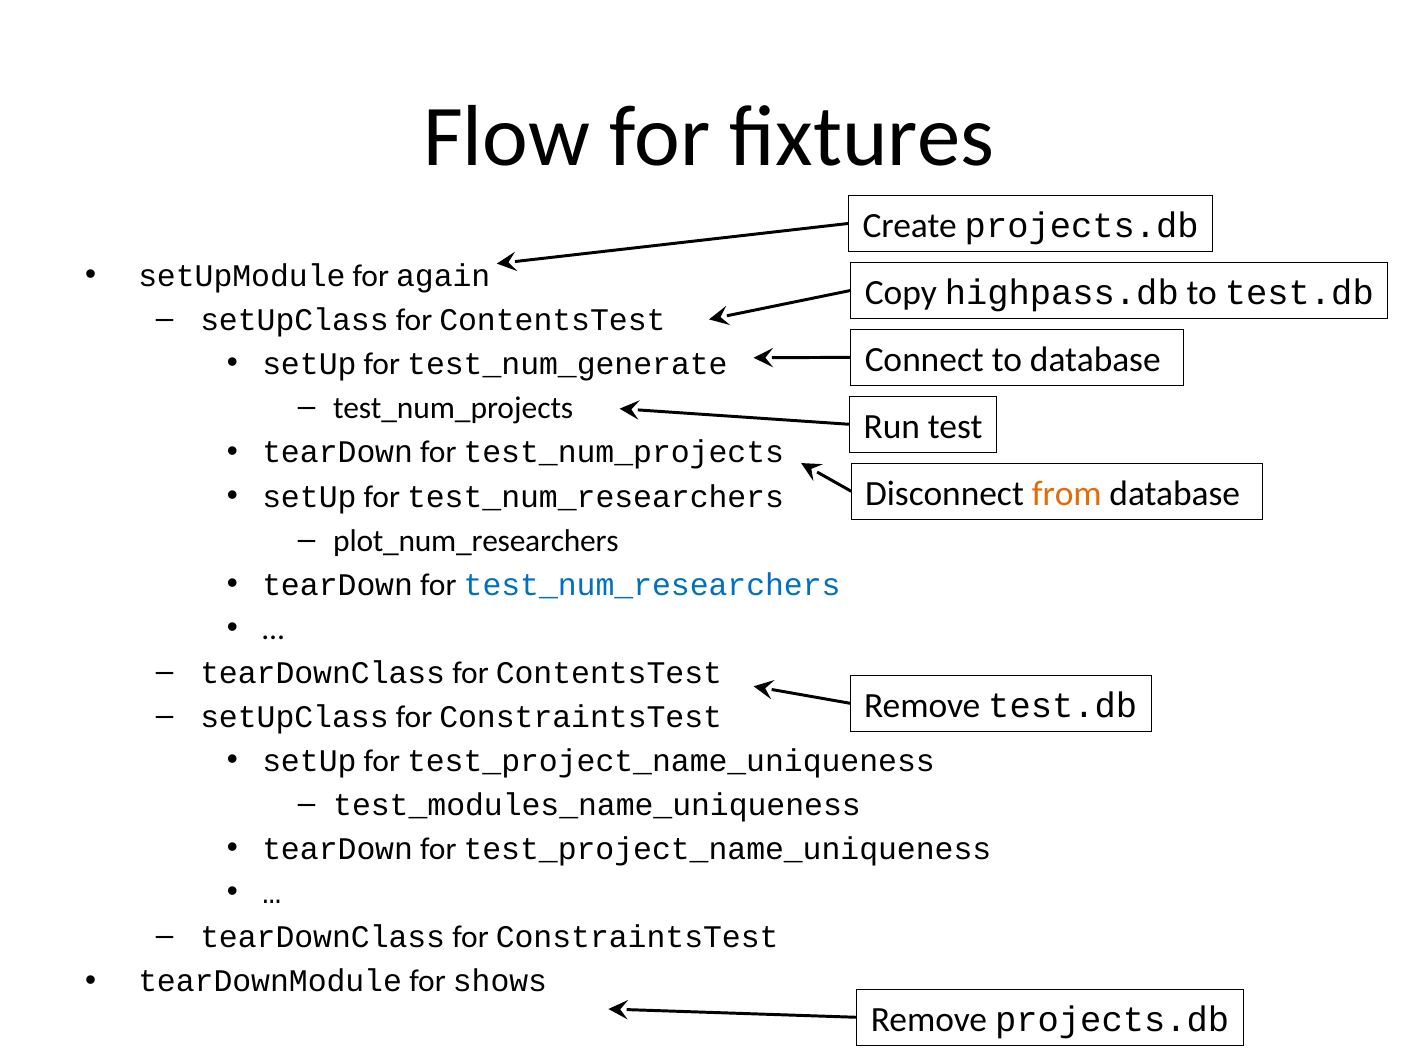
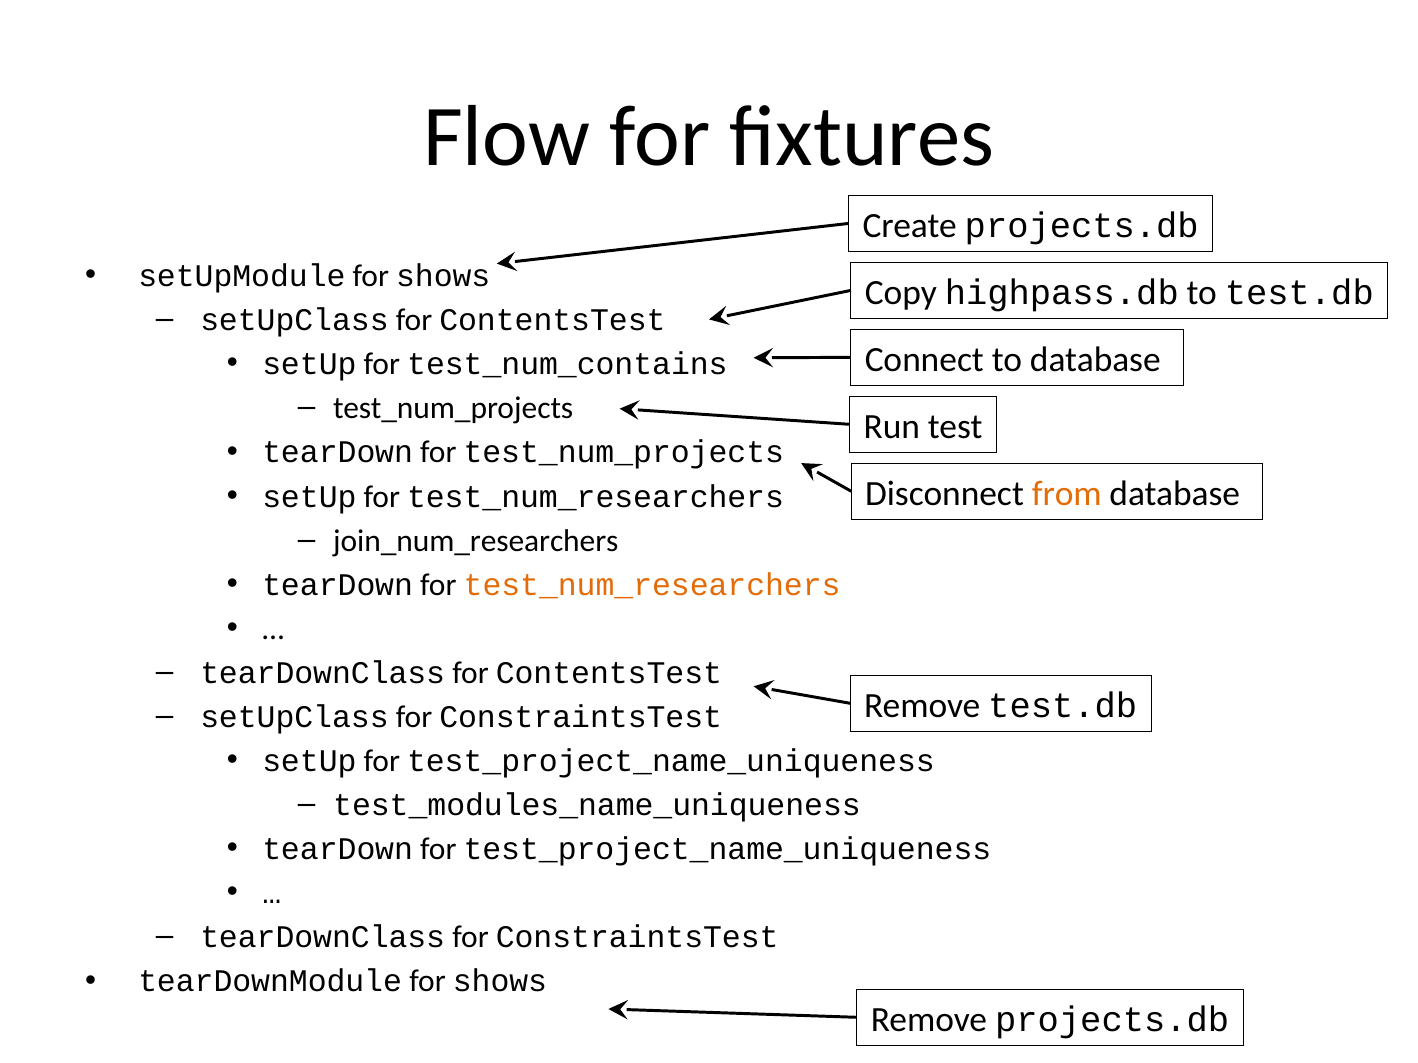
setUpModule for again: again -> shows (443, 276)
test_num_generate: test_num_generate -> test_num_contains (567, 365)
plot_num_researchers: plot_num_researchers -> join_num_researchers (476, 541)
test_num_researchers colour: blue -> orange (652, 585)
